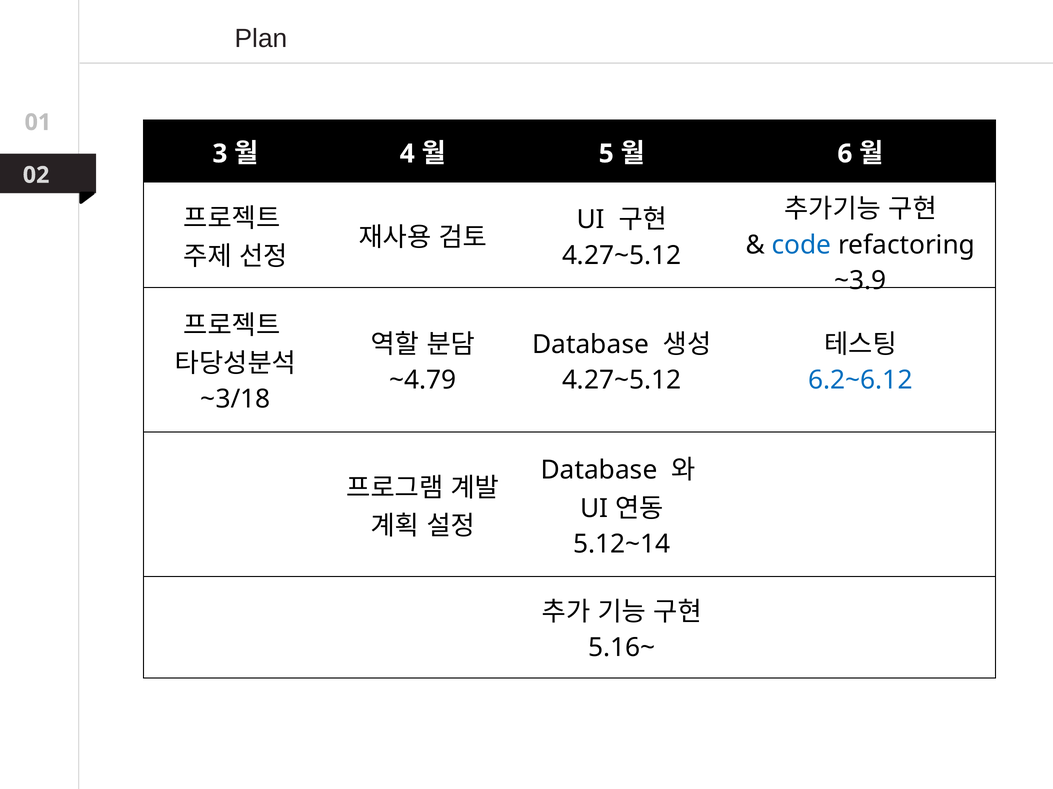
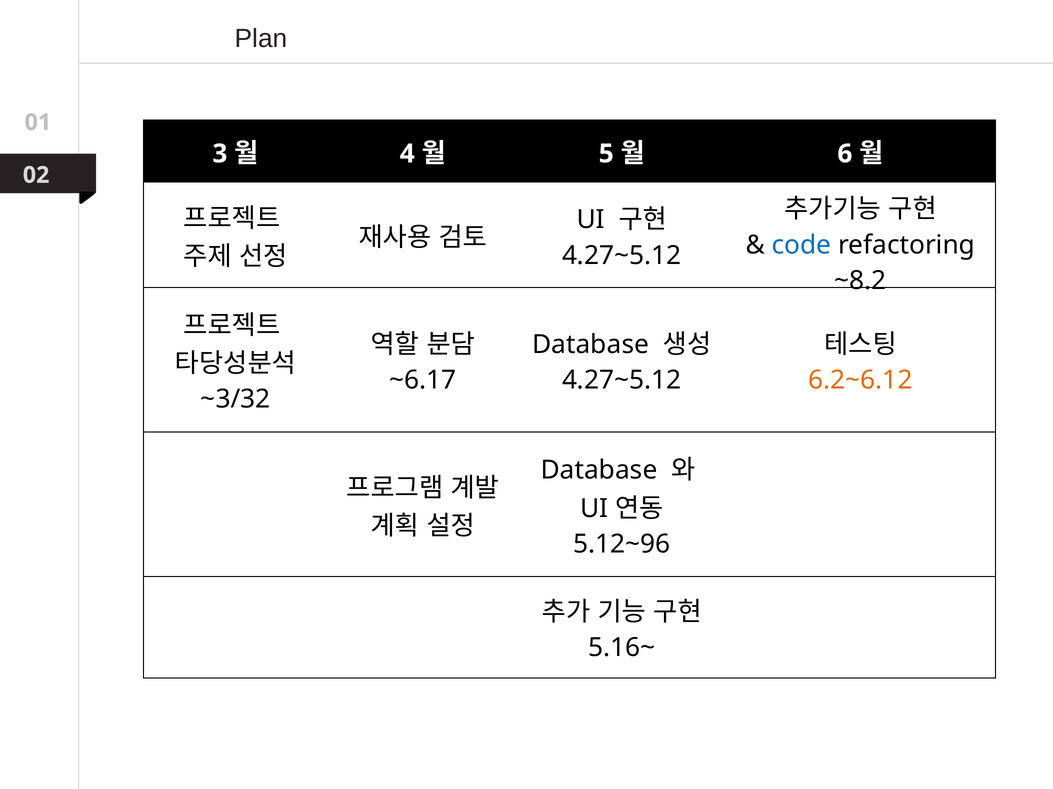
~3.9: ~3.9 -> ~8.2 (860, 281)
~4.79: ~4.79 -> ~6.17 (423, 381)
6.2~6.12 colour: blue -> orange (860, 381)
~3/18: ~3/18 -> ~3/32 (235, 400)
5.12~14: 5.12~14 -> 5.12~96 (622, 545)
